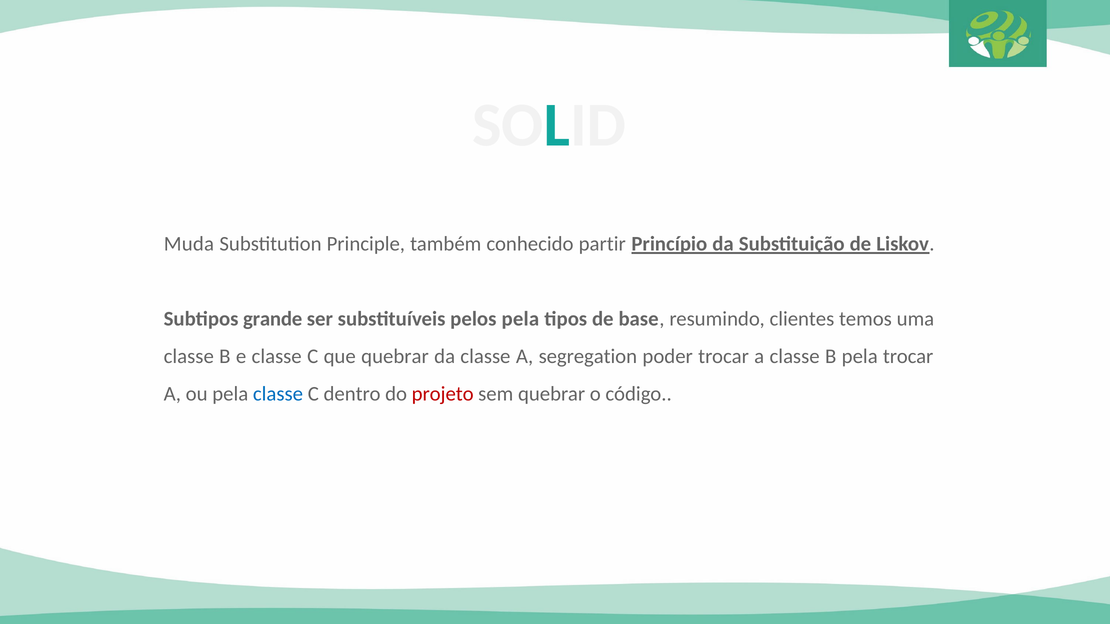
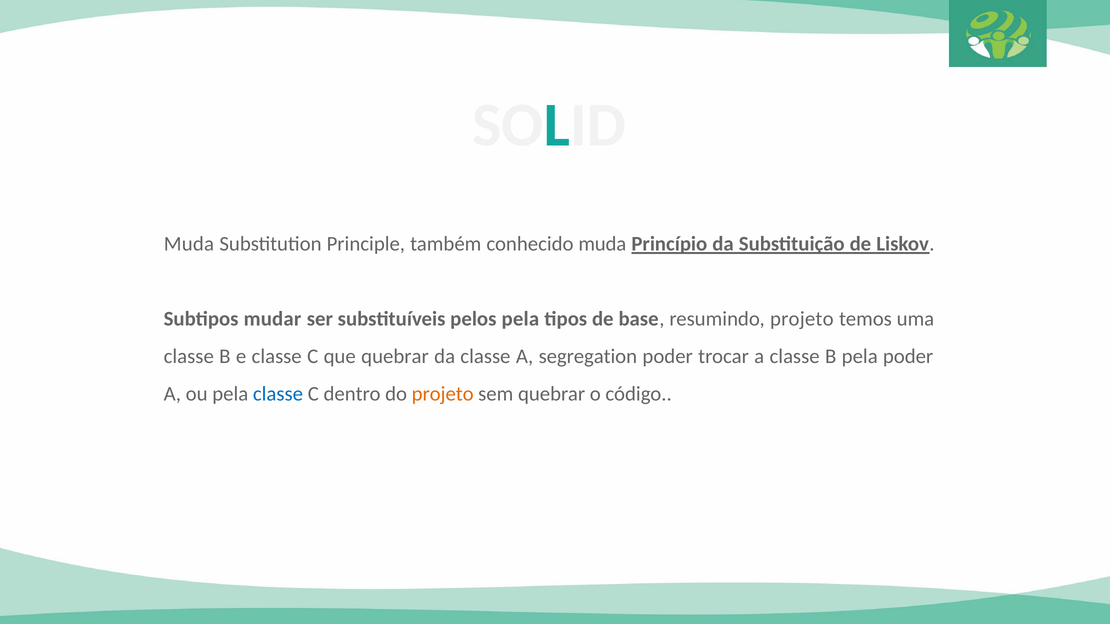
conhecido partir: partir -> muda (602, 244)
grande: grande -> mudar (272, 319)
resumindo clientes: clientes -> projeto (802, 319)
pela trocar: trocar -> poder (908, 356)
projeto colour: red -> orange (443, 394)
